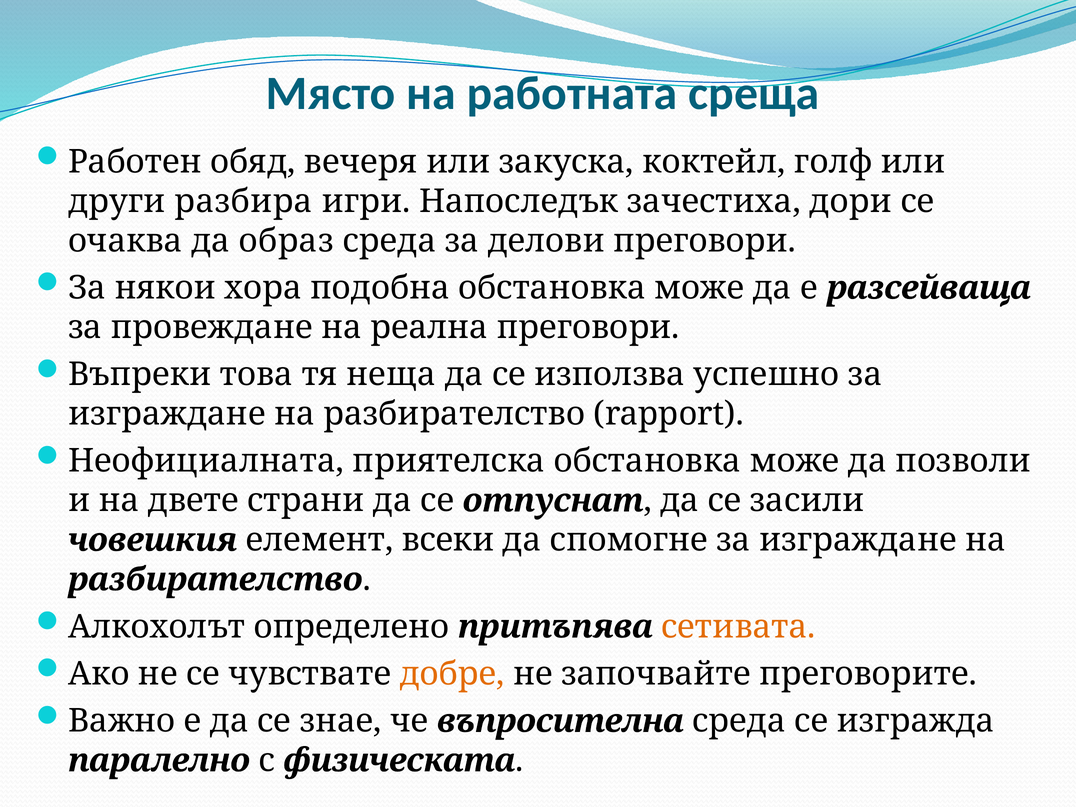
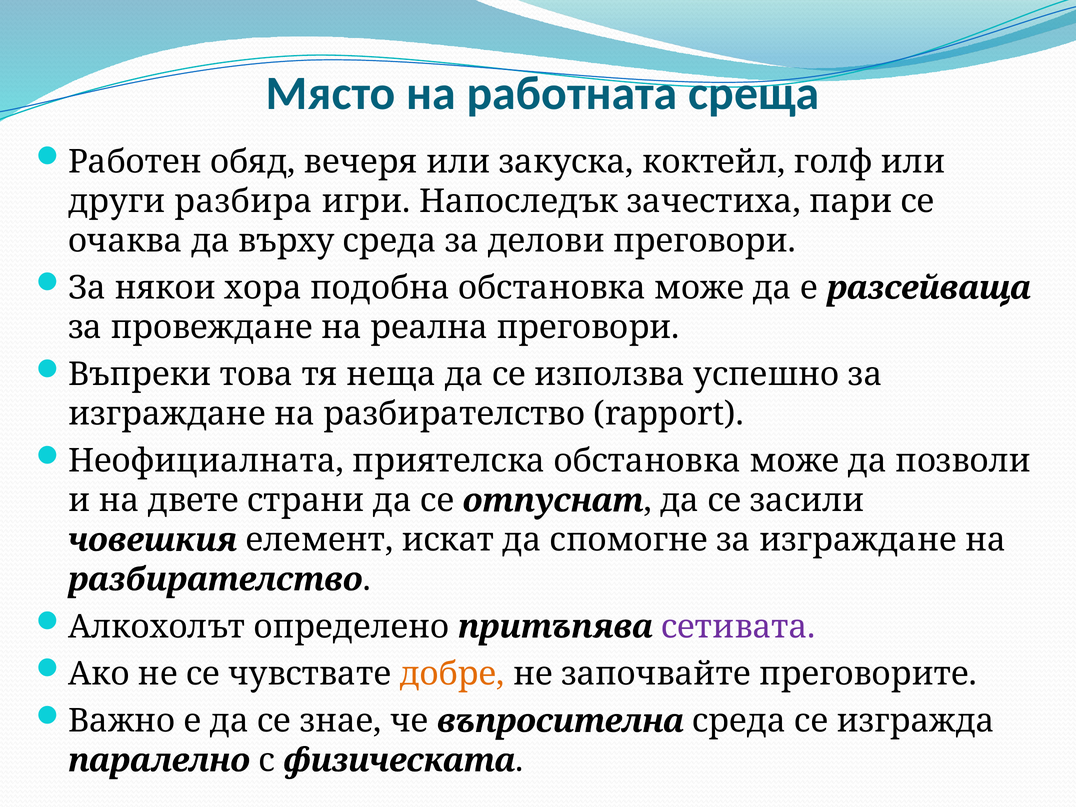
дори: дори -> пари (851, 201)
образ: образ -> върху (287, 241)
всеки: всеки -> искат (448, 540)
сетивата colour: orange -> purple (738, 627)
